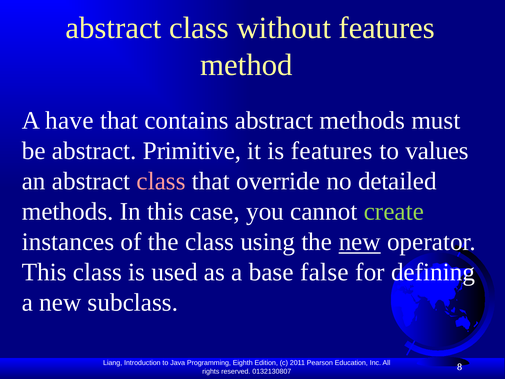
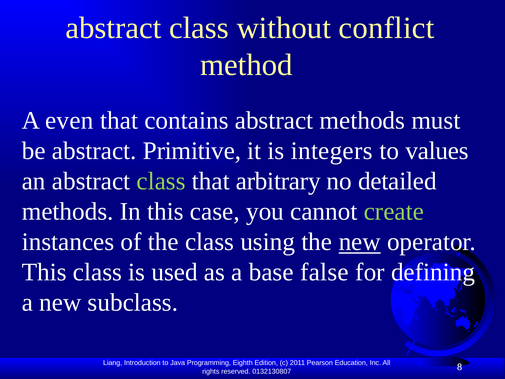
without features: features -> conflict (386, 28)
have: have -> even (69, 120)
is features: features -> integers (332, 151)
class colour: pink -> light green (161, 181)
override: override -> arbitrary (278, 181)
